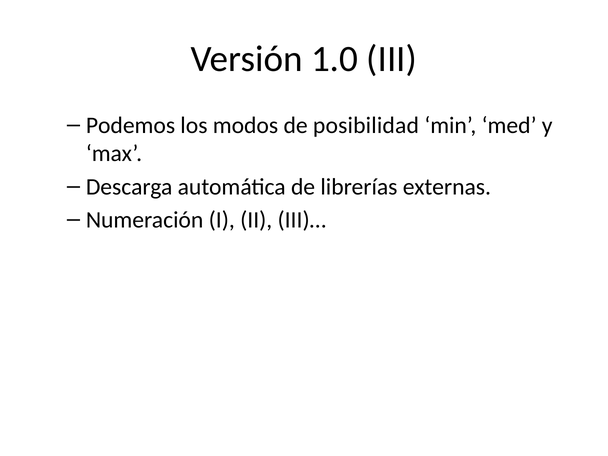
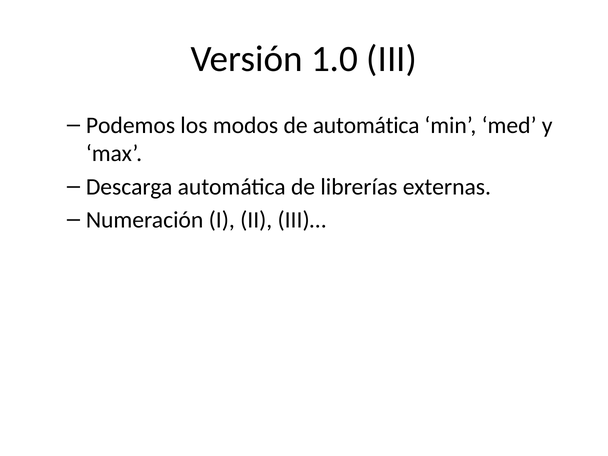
de posibilidad: posibilidad -> automática (366, 125)
